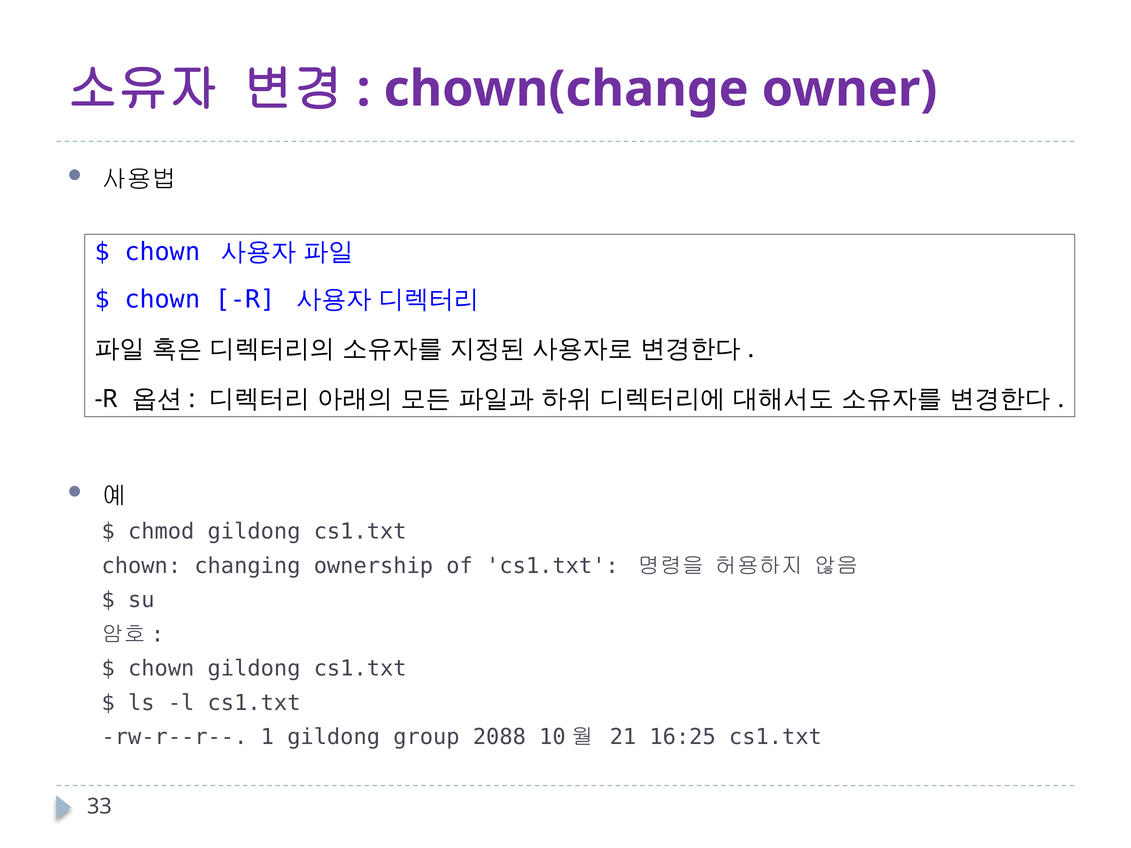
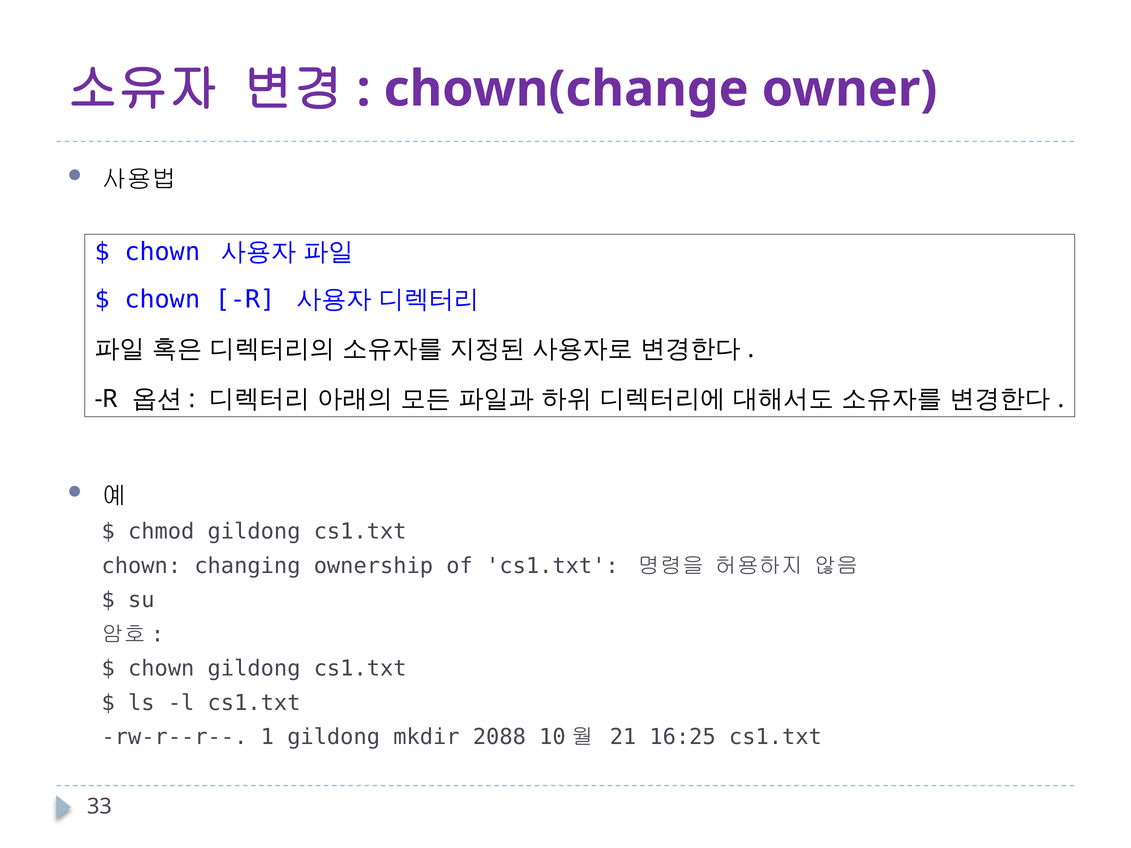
group: group -> mkdir (426, 737)
